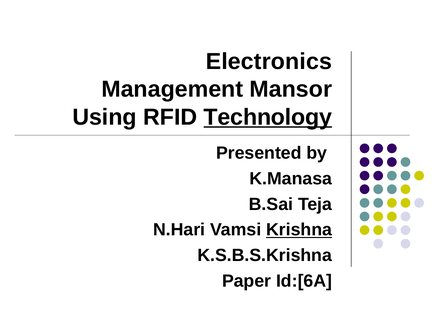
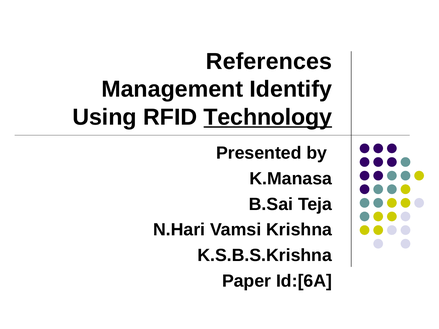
Electronics: Electronics -> References (269, 62)
Mansor: Mansor -> Identify (291, 89)
Krishna underline: present -> none (299, 230)
